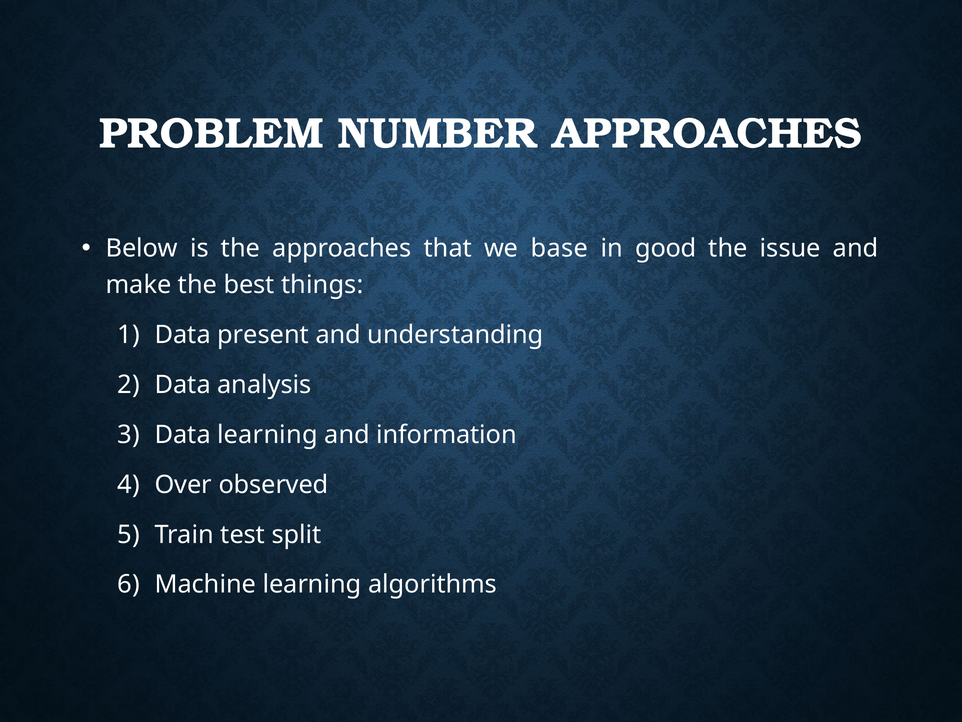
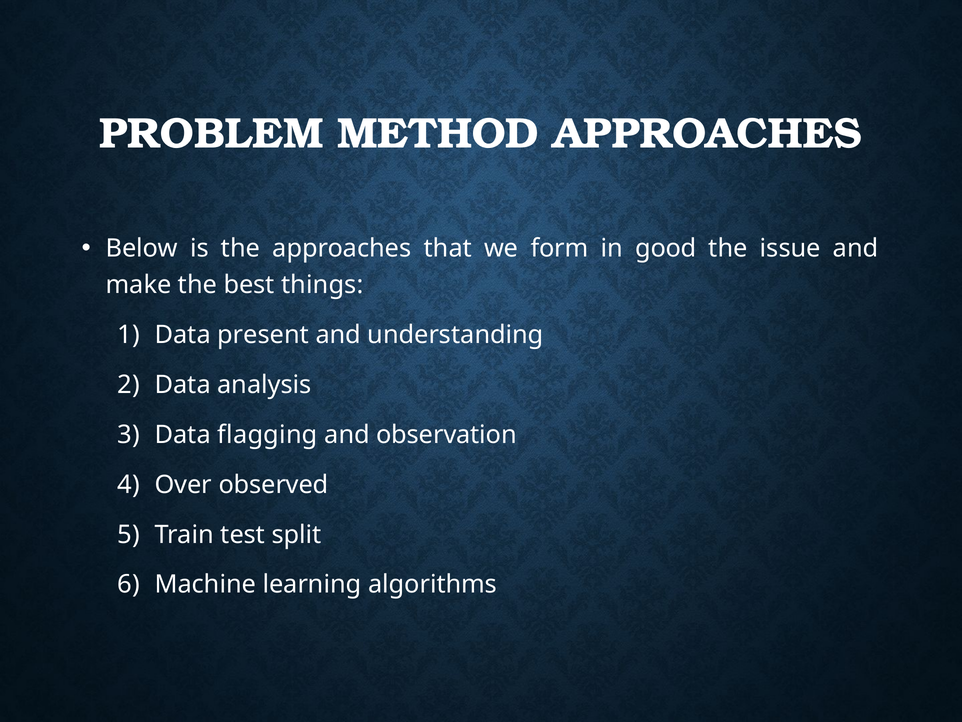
NUMBER: NUMBER -> METHOD (438, 134)
base: base -> form (560, 248)
Data learning: learning -> flagging (267, 435)
information: information -> observation (447, 435)
